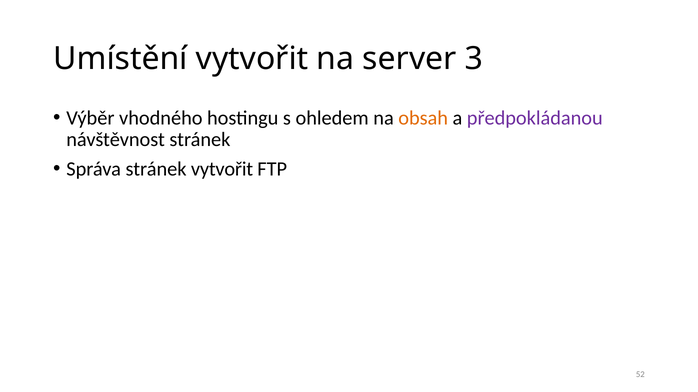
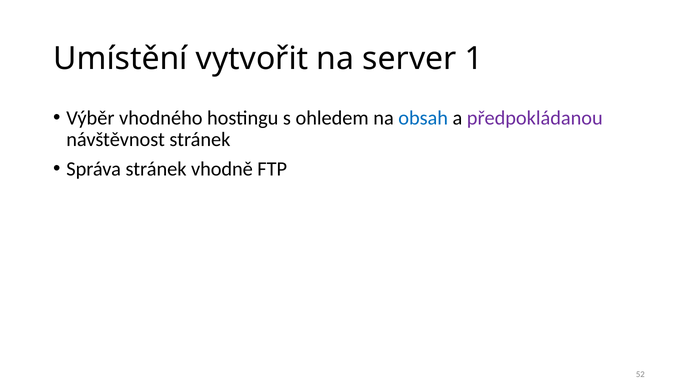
3: 3 -> 1 (474, 59)
obsah colour: orange -> blue (423, 118)
stránek vytvořit: vytvořit -> vhodně (222, 169)
